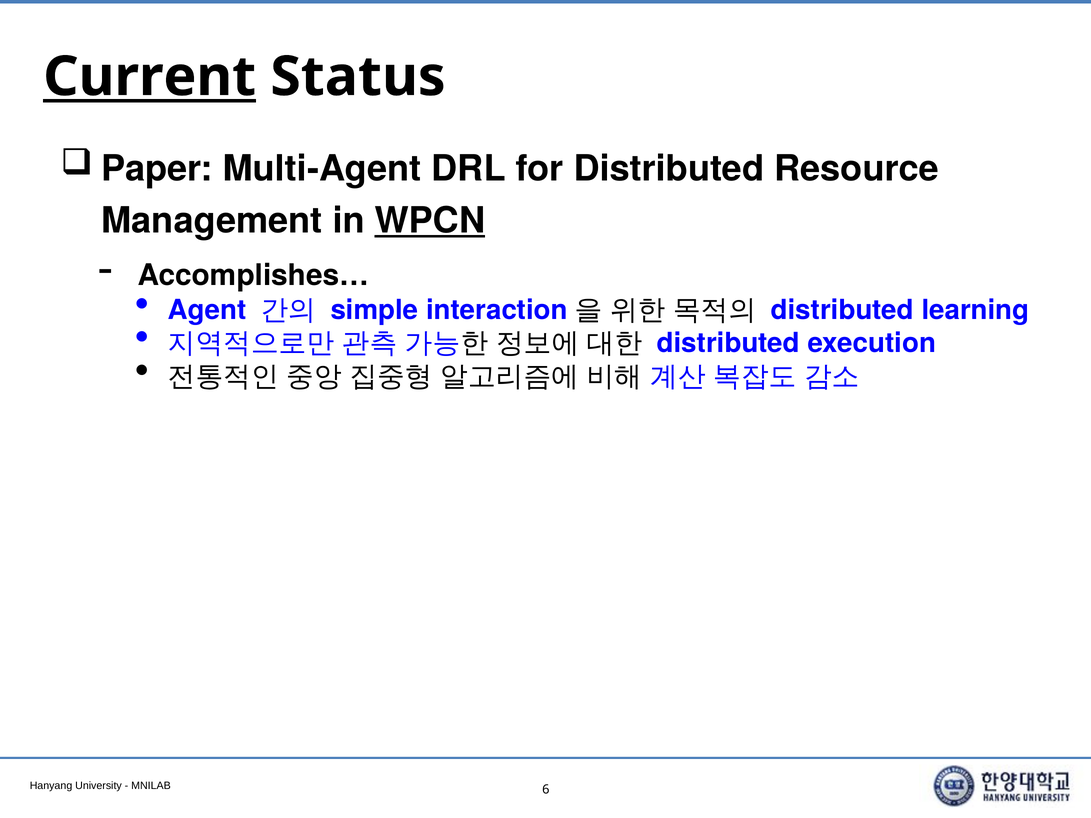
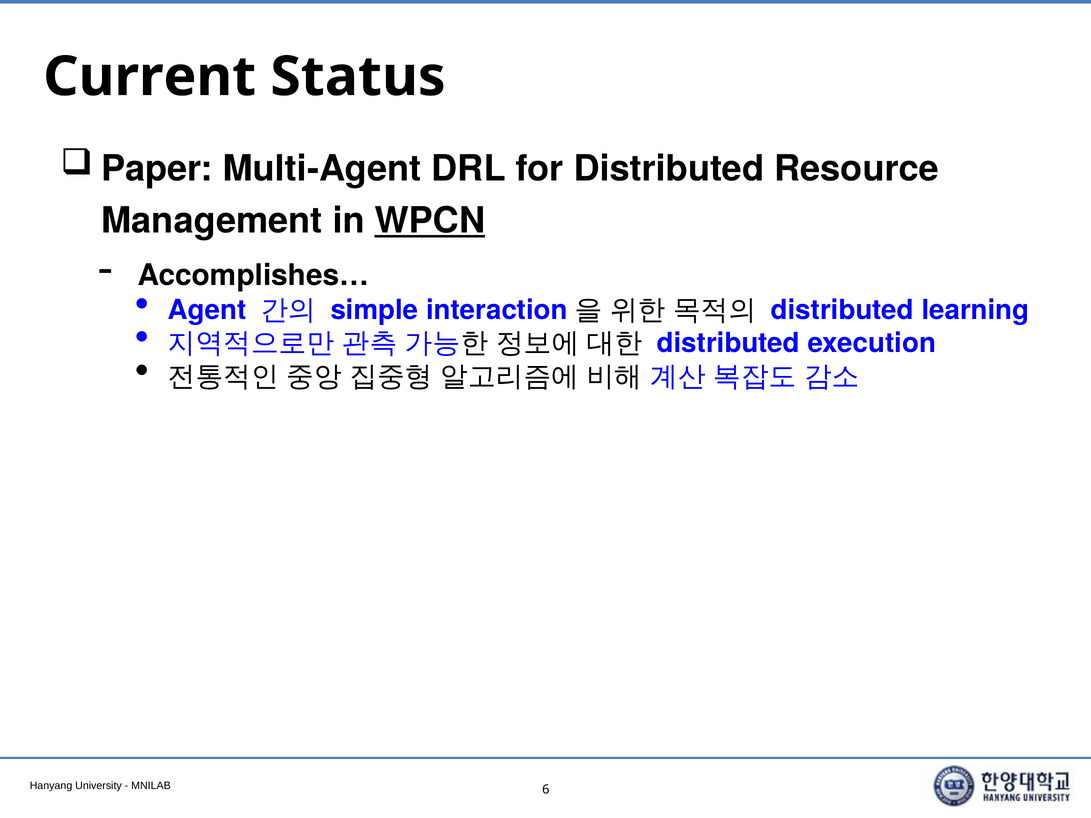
Current underline: present -> none (150, 77)
